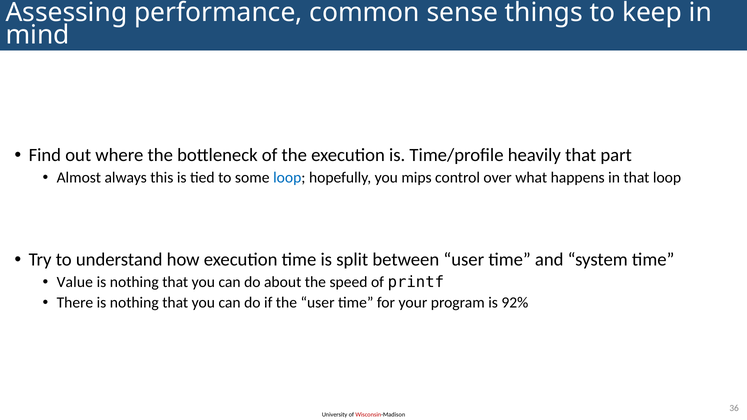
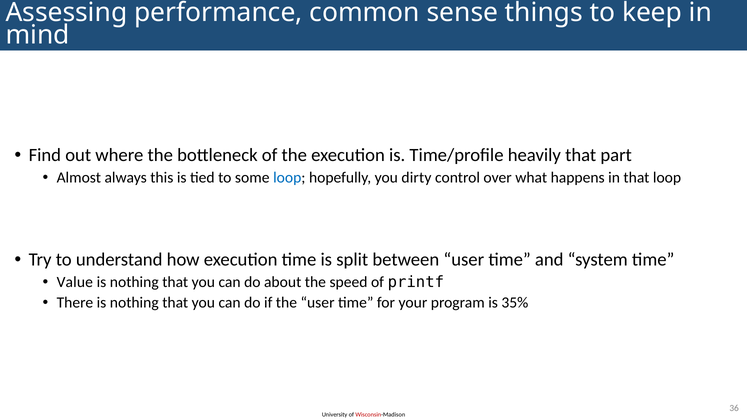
mips: mips -> dirty (416, 178)
92%: 92% -> 35% (515, 303)
